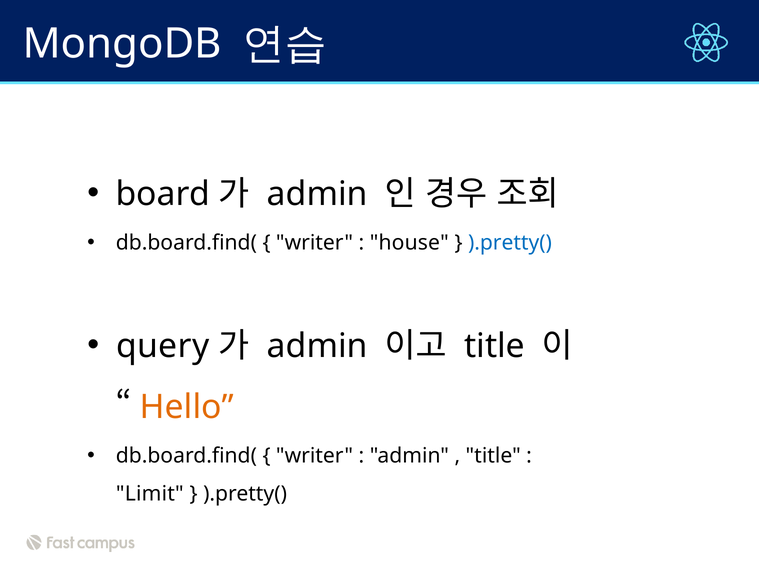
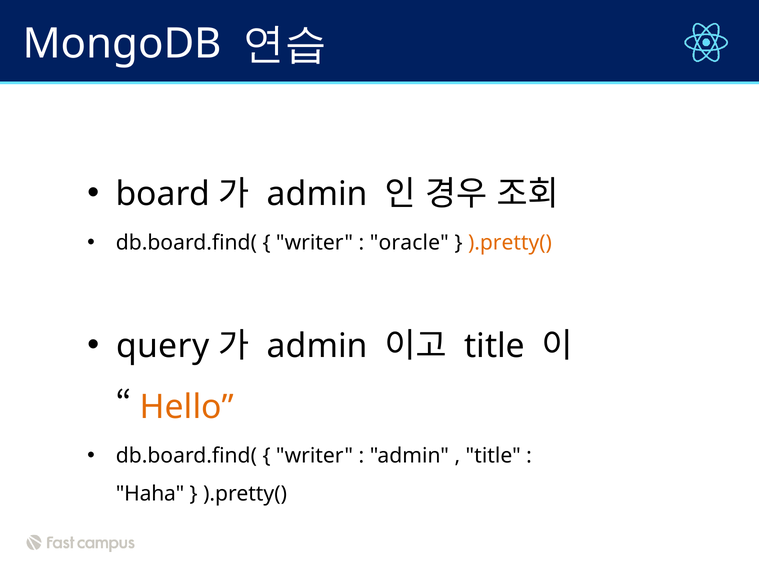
house: house -> oracle (409, 243)
).pretty( colour: blue -> orange (510, 243)
Limit: Limit -> Haha (150, 493)
